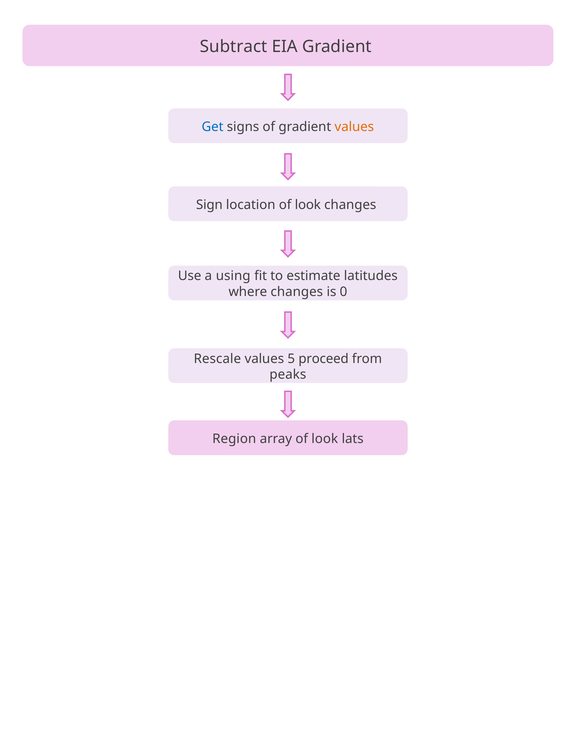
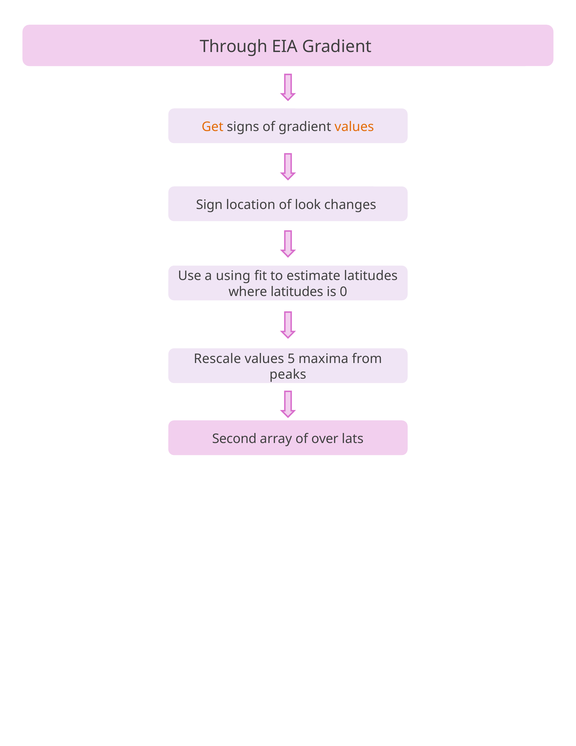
Subtract: Subtract -> Through (234, 47)
Get colour: blue -> orange (213, 127)
where changes: changes -> latitudes (297, 292)
proceed: proceed -> maxima (323, 358)
Region: Region -> Second (234, 438)
array of look: look -> over (325, 438)
